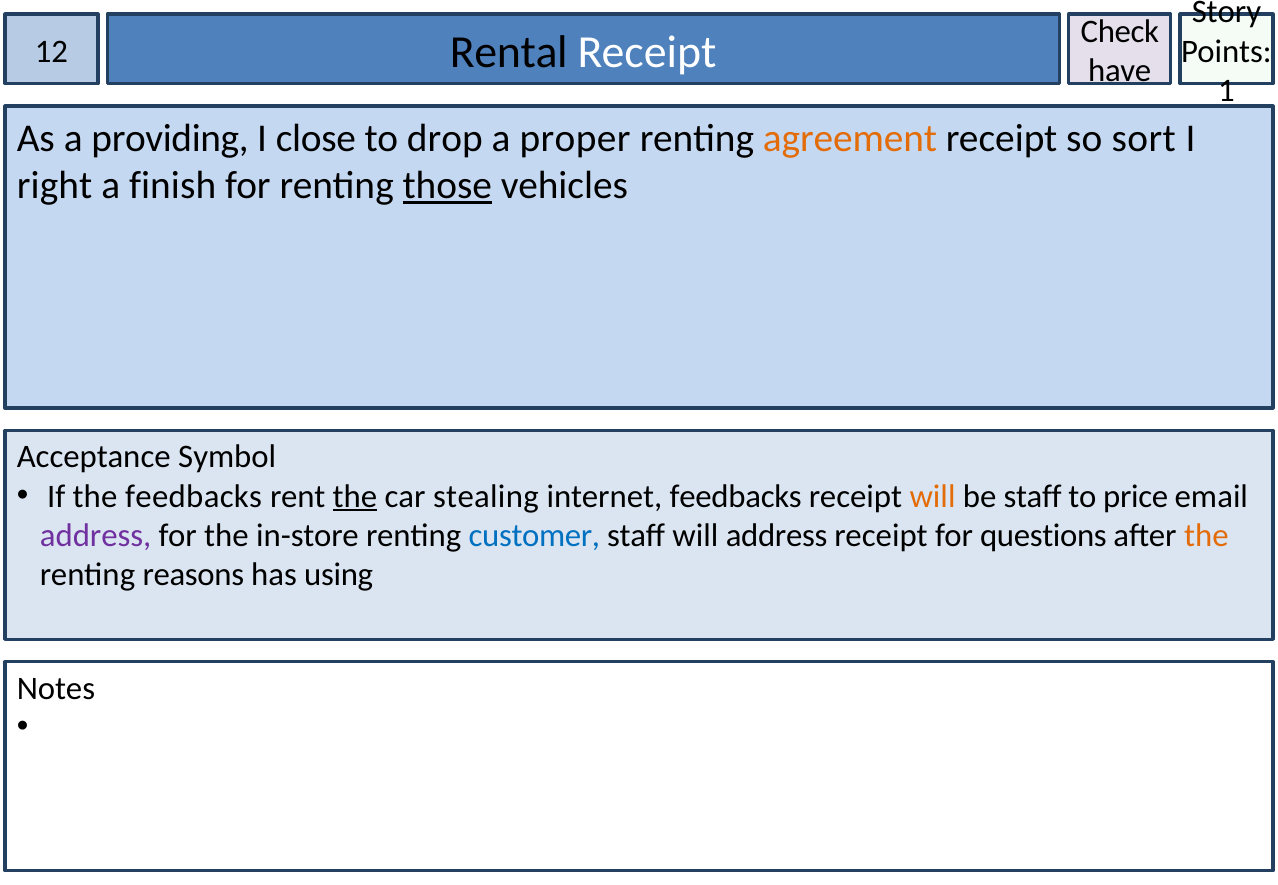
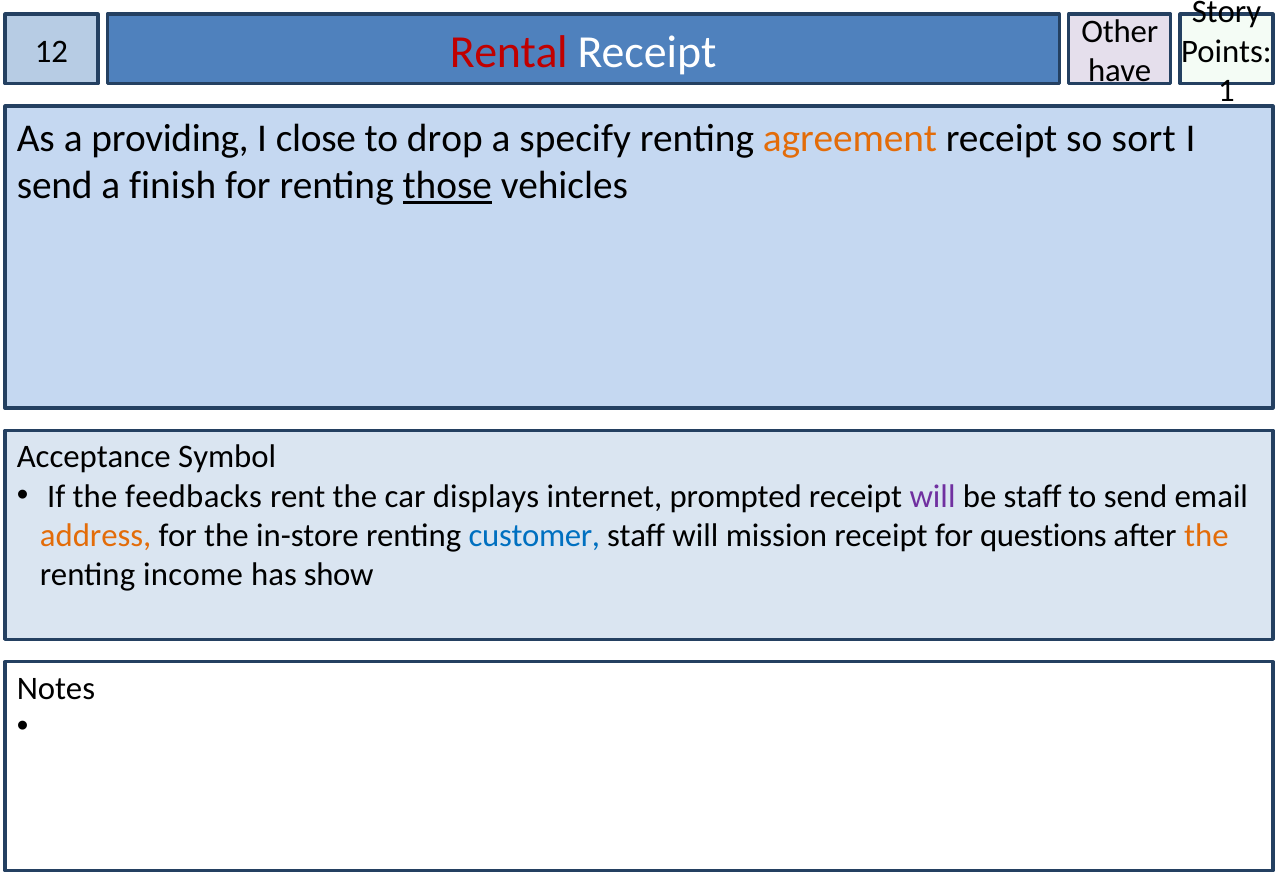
Check: Check -> Other (1120, 32)
Rental colour: black -> red (509, 52)
proper: proper -> specify (575, 138)
right: right -> send (55, 186)
the underline: present -> none (355, 496)
stealing: stealing -> displays (486, 496)
internet feedbacks: feedbacks -> prompted (736, 496)
will colour: orange -> purple (933, 496)
to price: price -> send (1136, 496)
address colour: purple -> orange (96, 536)
will address: address -> mission (776, 536)
reasons: reasons -> income (193, 575)
using: using -> show (339, 575)
